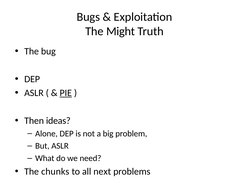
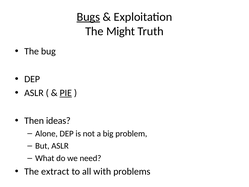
Bugs underline: none -> present (88, 17)
chunks: chunks -> extract (55, 171)
next: next -> with (102, 171)
